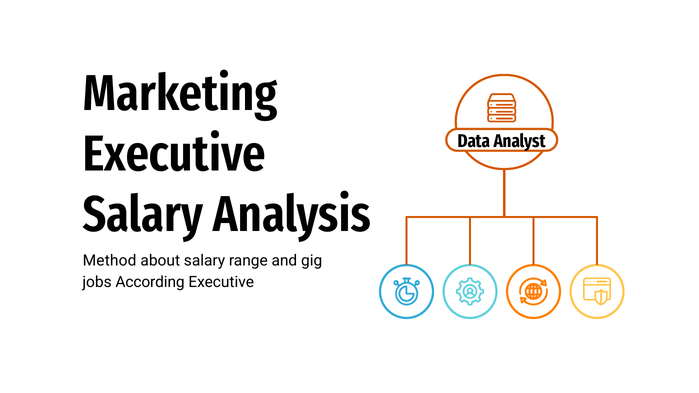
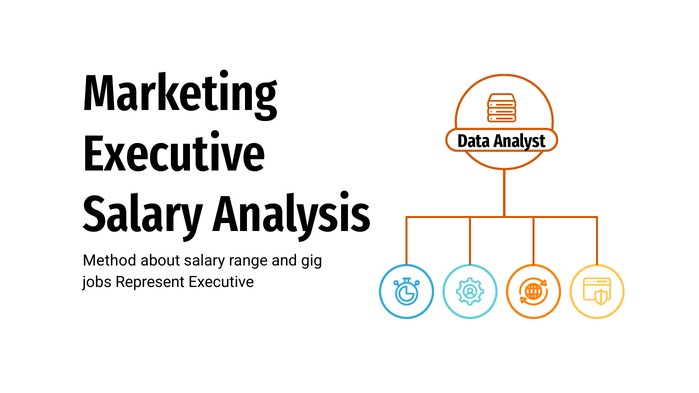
According: According -> Represent (150, 282)
